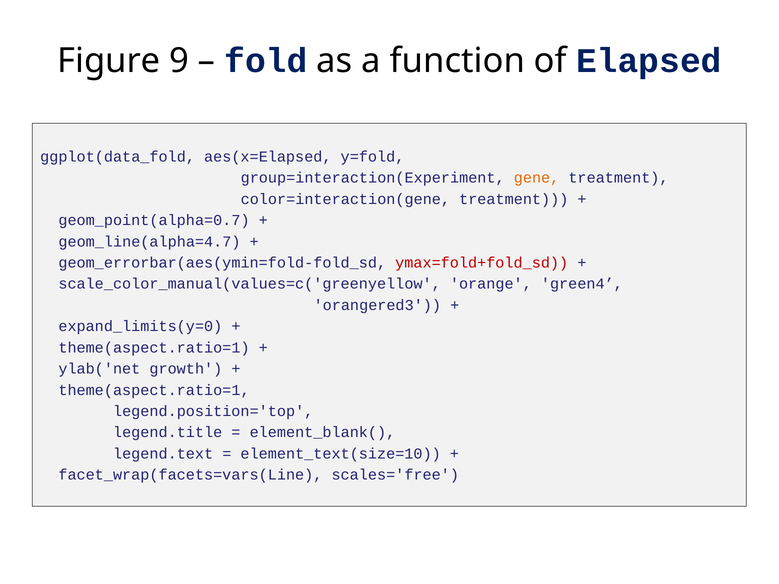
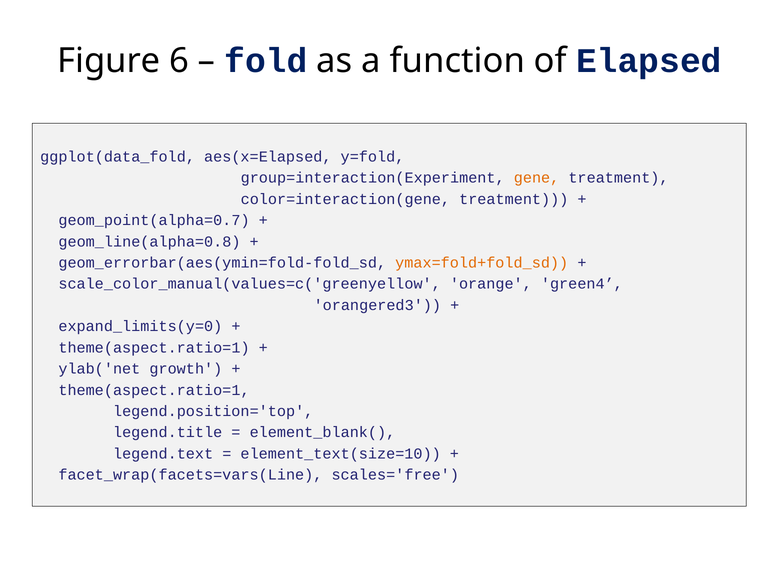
9: 9 -> 6 (179, 61)
geom_line(alpha=4.7: geom_line(alpha=4.7 -> geom_line(alpha=0.8 (149, 242)
ymax=fold+fold_sd colour: red -> orange (482, 263)
